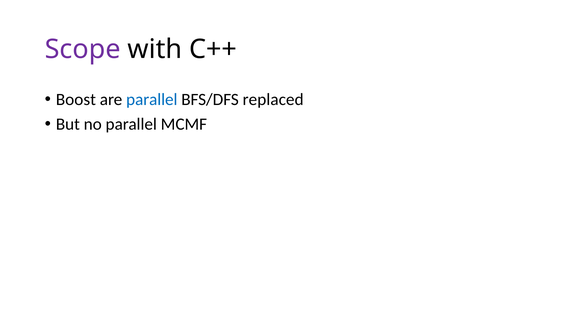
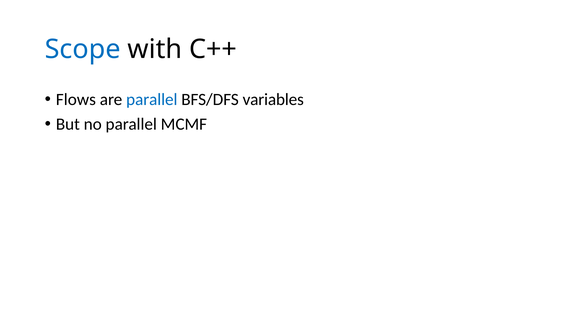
Scope colour: purple -> blue (83, 49)
Boost: Boost -> Flows (76, 99)
replaced: replaced -> variables (273, 99)
